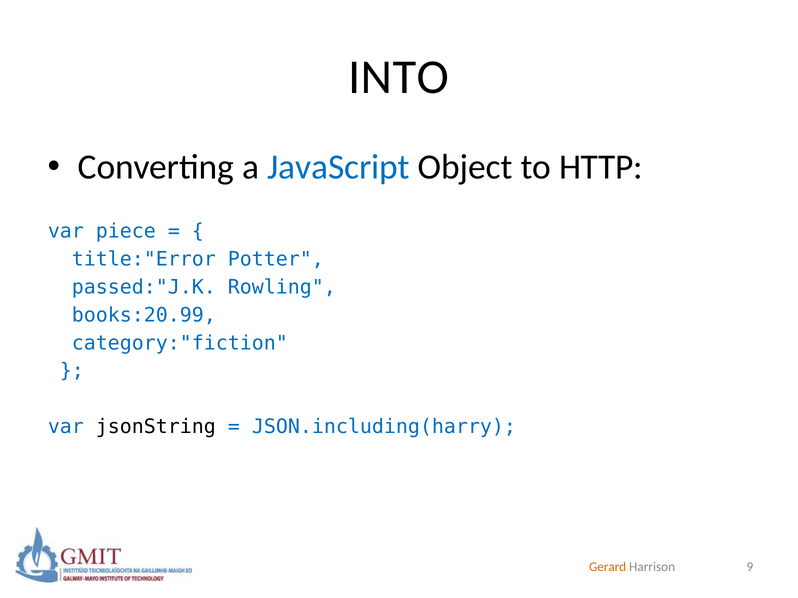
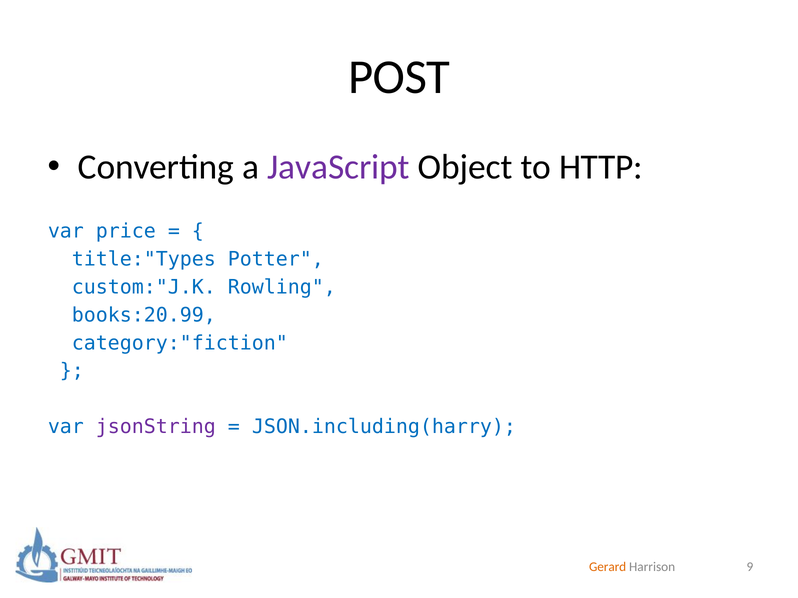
INTO: INTO -> POST (399, 77)
JavaScript colour: blue -> purple (339, 167)
piece: piece -> price (126, 232)
title:"Error: title:"Error -> title:"Types (144, 259)
passed:"J.K: passed:"J.K -> custom:"J.K (144, 287)
jsonString colour: black -> purple (156, 427)
